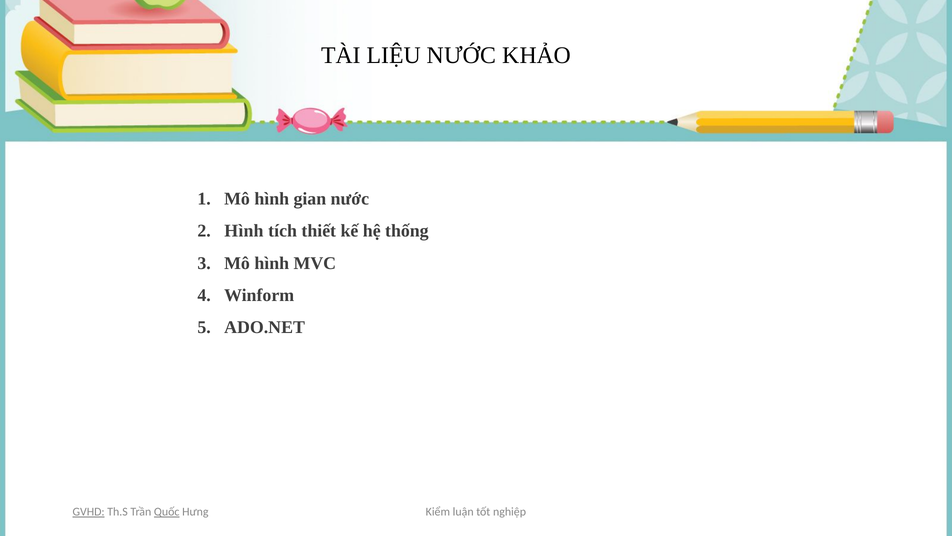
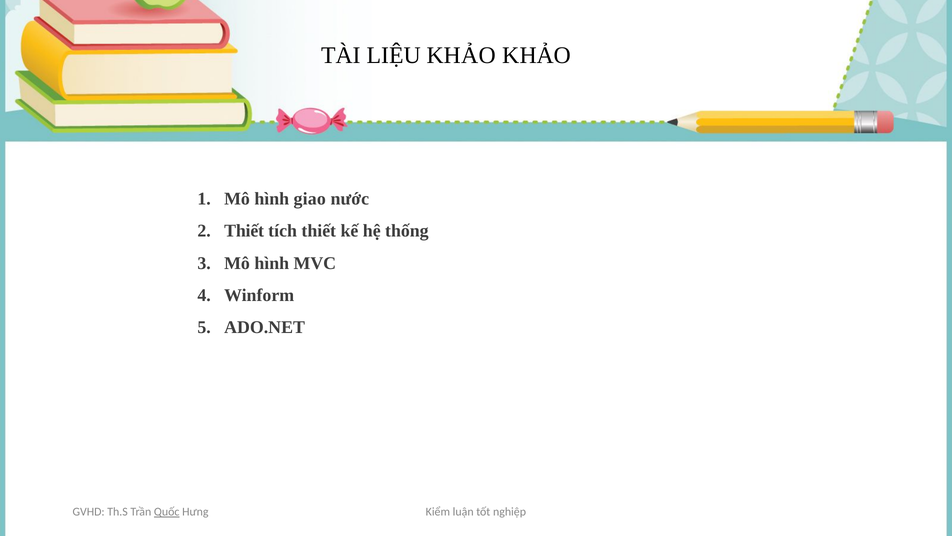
LIỆU NƯỚC: NƯỚC -> KHẢO (461, 55)
gian: gian -> giao (310, 199)
Hình: Hình -> Thiết (244, 231)
GVHD underline: present -> none (89, 511)
